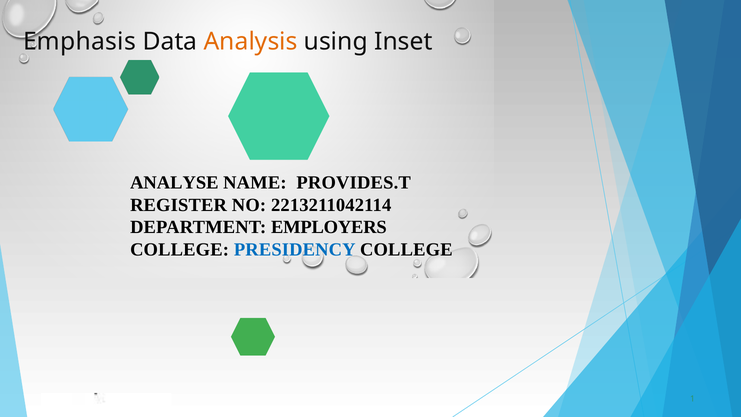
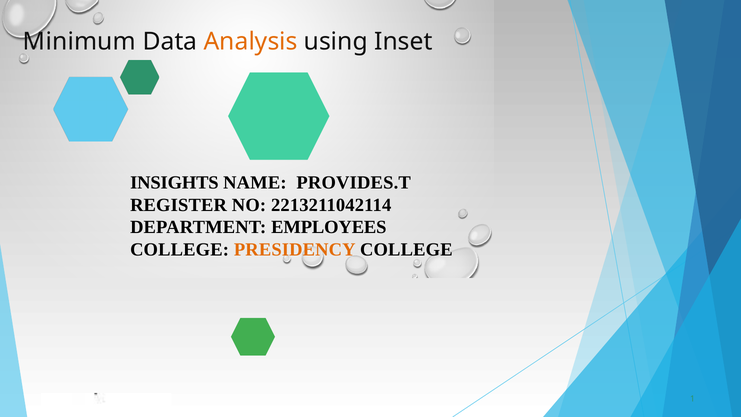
Emphasis: Emphasis -> Minimum (79, 42)
ANALYSE: ANALYSE -> INSIGHTS (174, 183)
EMPLOYERS: EMPLOYERS -> EMPLOYEES (329, 227)
PRESIDENCY colour: blue -> orange (295, 249)
